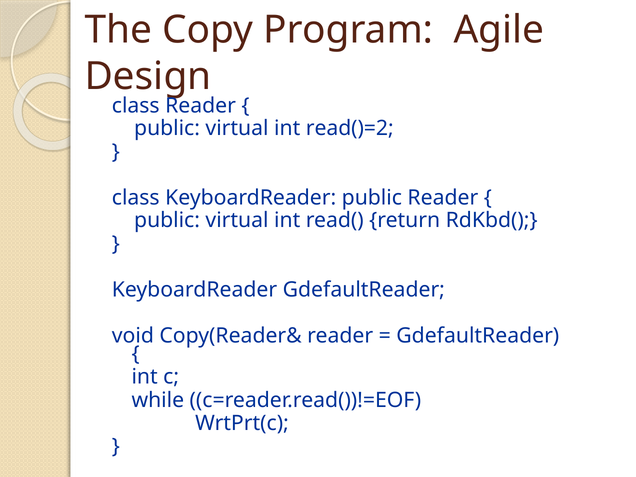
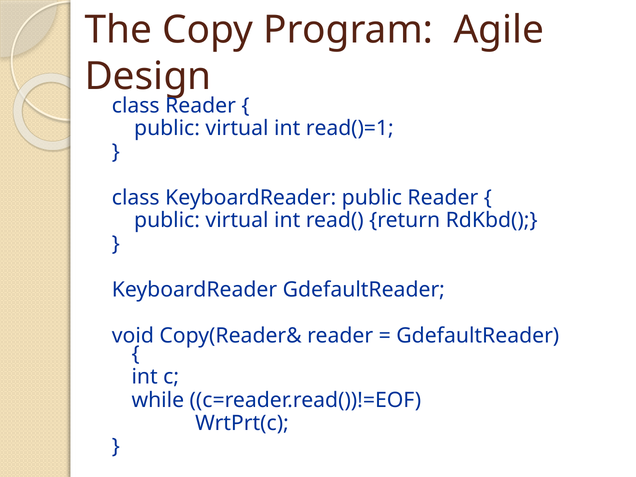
read()=2: read()=2 -> read()=1 (350, 128)
